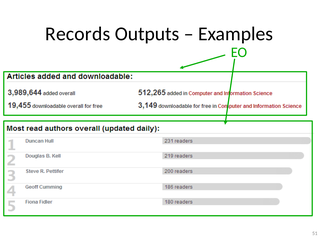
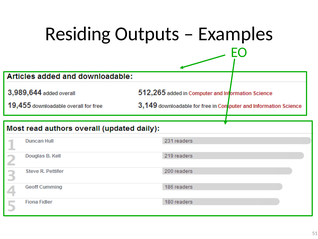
Records: Records -> Residing (78, 34)
